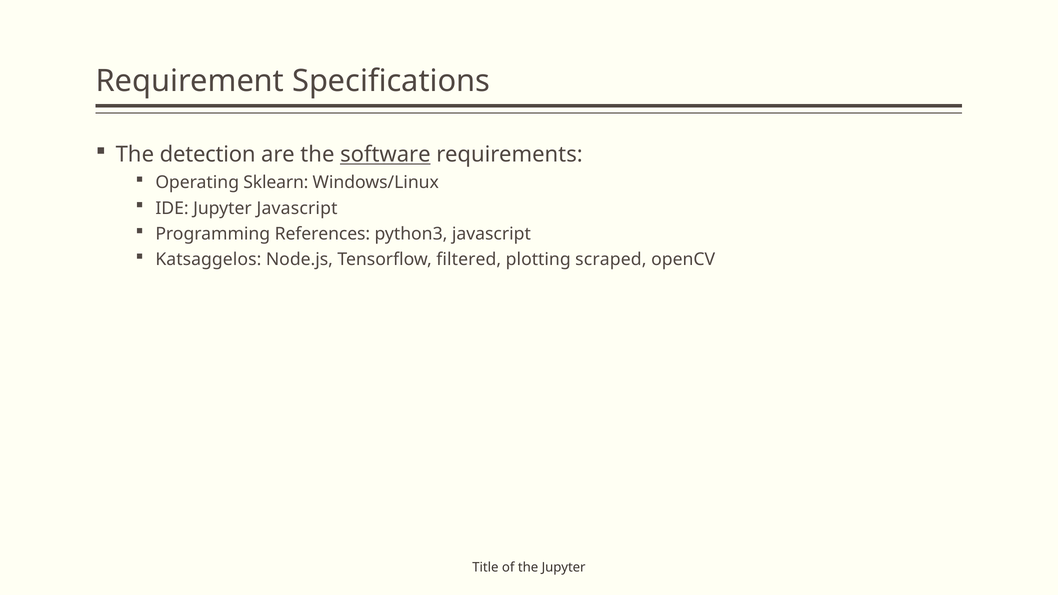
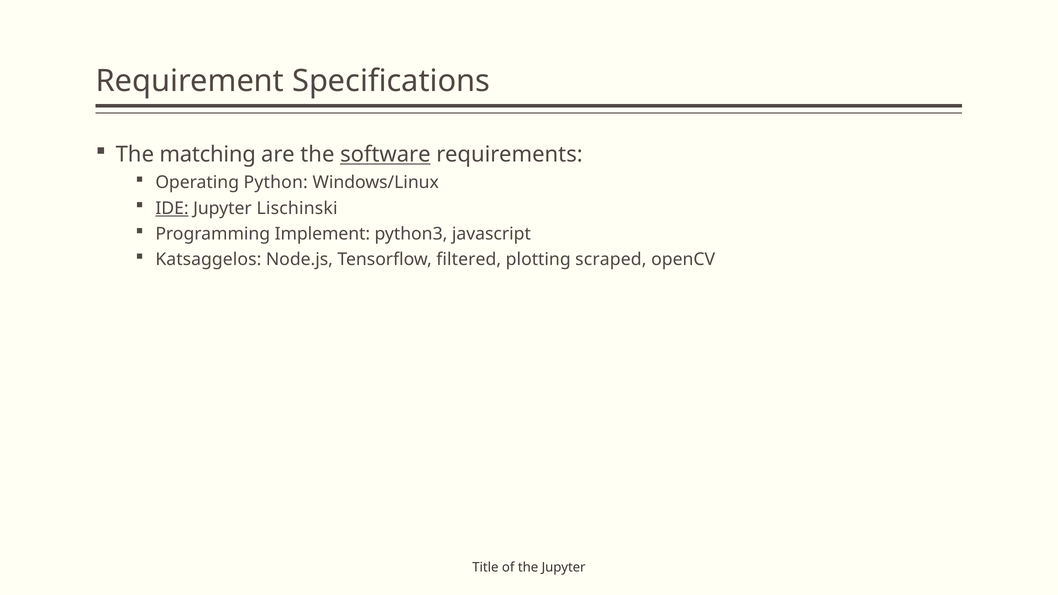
detection: detection -> matching (208, 155)
Sklearn: Sklearn -> Python (276, 183)
IDE underline: none -> present (172, 208)
Jupyter Javascript: Javascript -> Lischinski (297, 208)
References: References -> Implement (322, 234)
